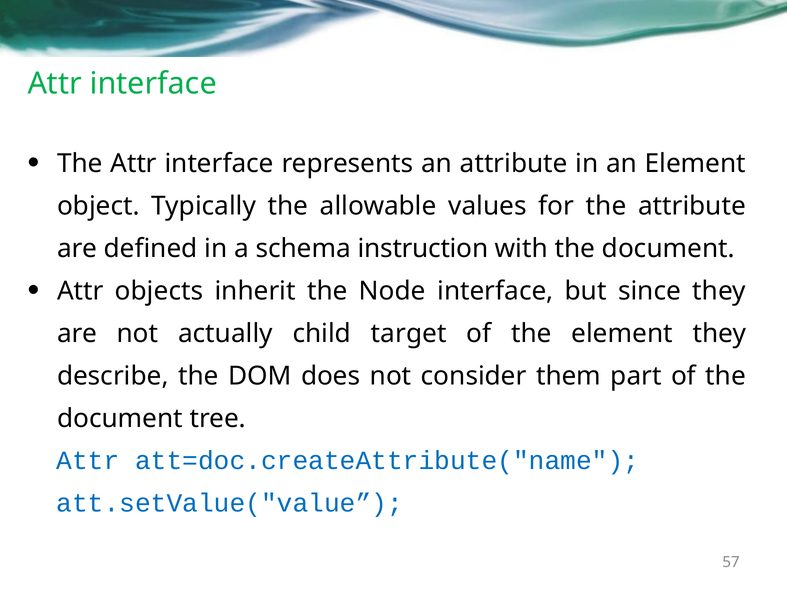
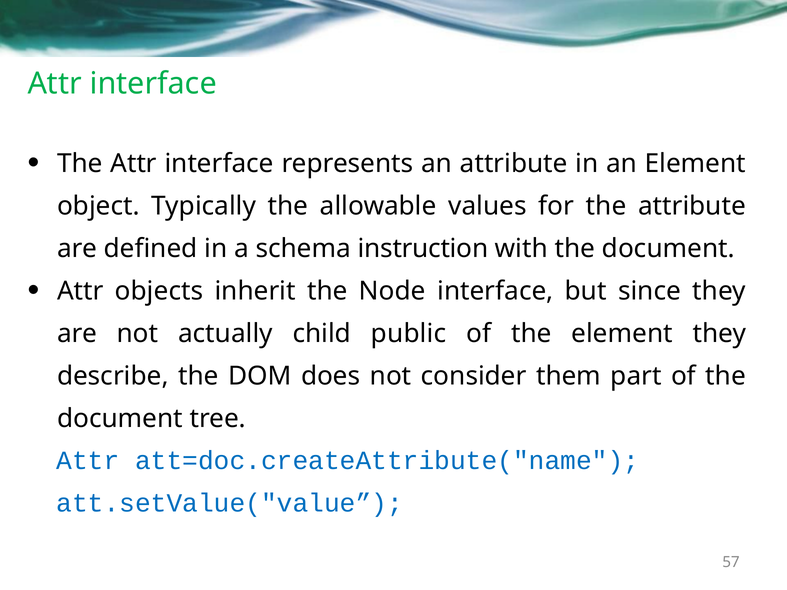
target: target -> public (409, 334)
